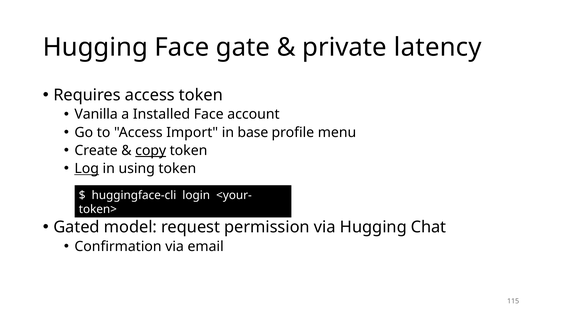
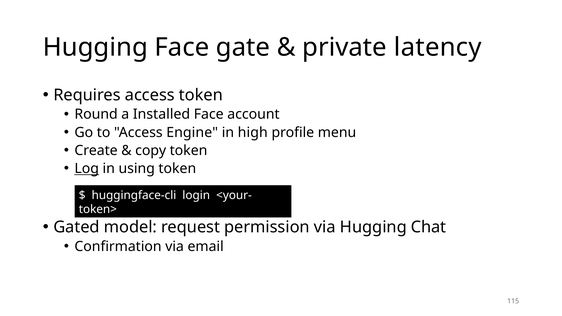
Vanilla: Vanilla -> Round (96, 114)
Import: Import -> Engine (192, 132)
base: base -> high (253, 132)
copy underline: present -> none (151, 151)
